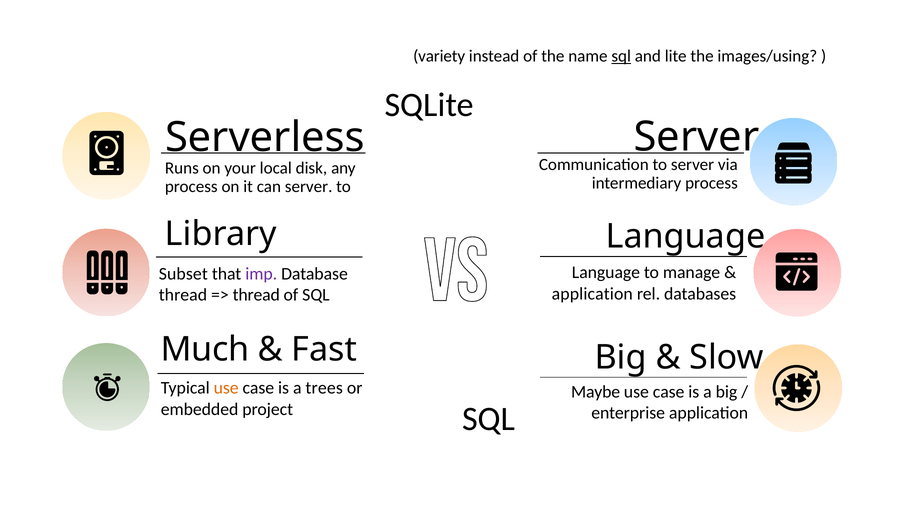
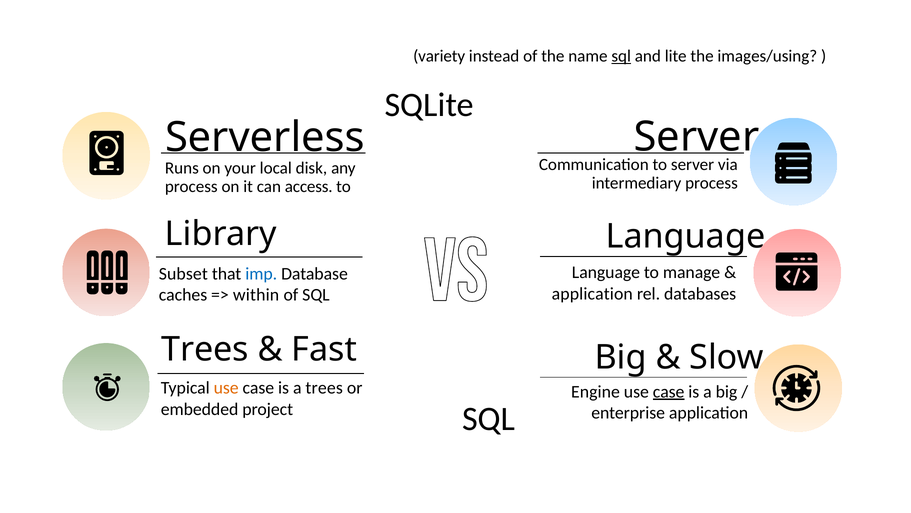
can server: server -> access (309, 186)
imp colour: purple -> blue (261, 274)
thread: thread -> caches (183, 295)
thread: thread -> within (256, 295)
Much: Much -> Trees (205, 349)
Maybe: Maybe -> Engine (595, 391)
case underline: none -> present (669, 391)
